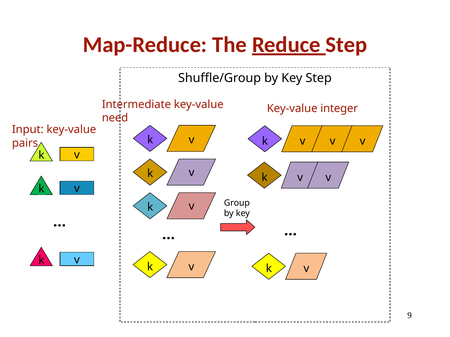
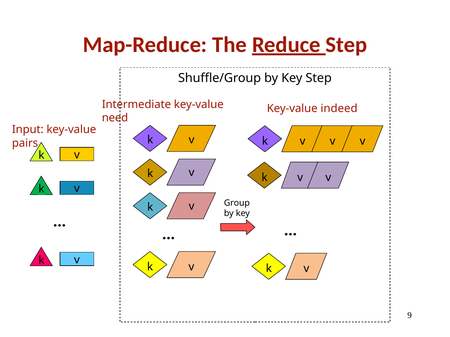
integer: integer -> indeed (339, 109)
